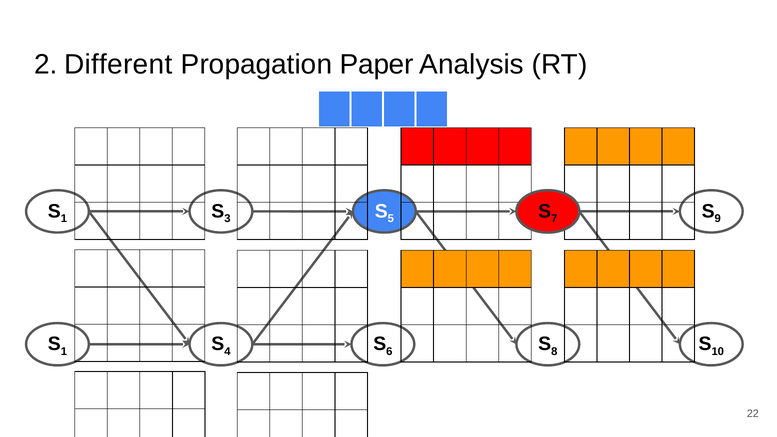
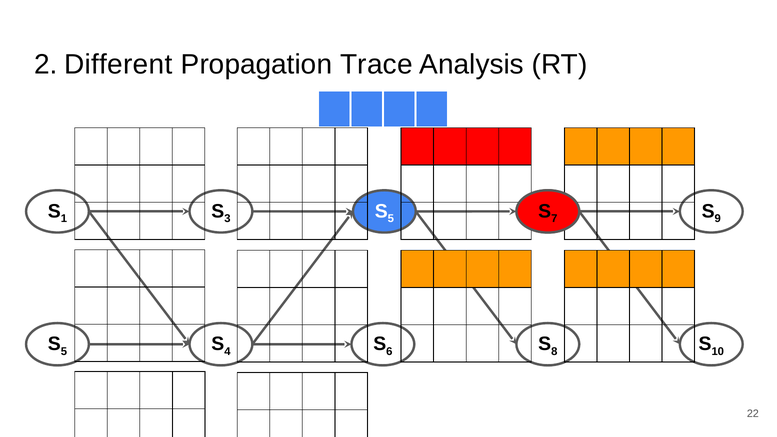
Paper: Paper -> Trace (376, 64)
1: 1 -> 5 (64, 352)
